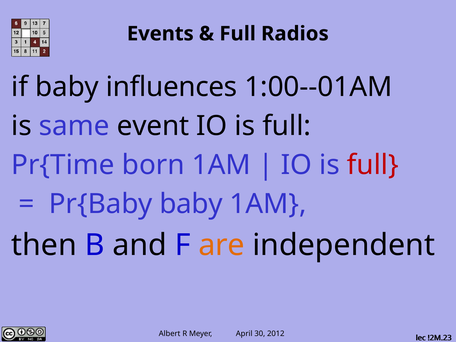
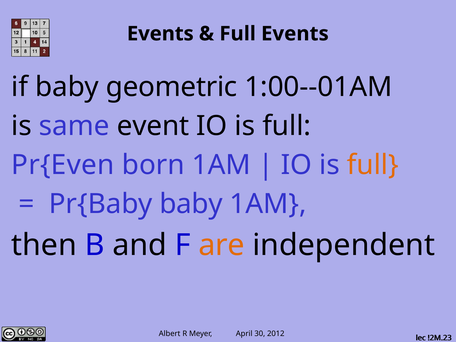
Full Radios: Radios -> Events (295, 34)
influences: influences -> geometric (172, 87)
Pr{Time: Pr{Time -> Pr{Even (63, 165)
full colour: red -> orange (373, 165)
